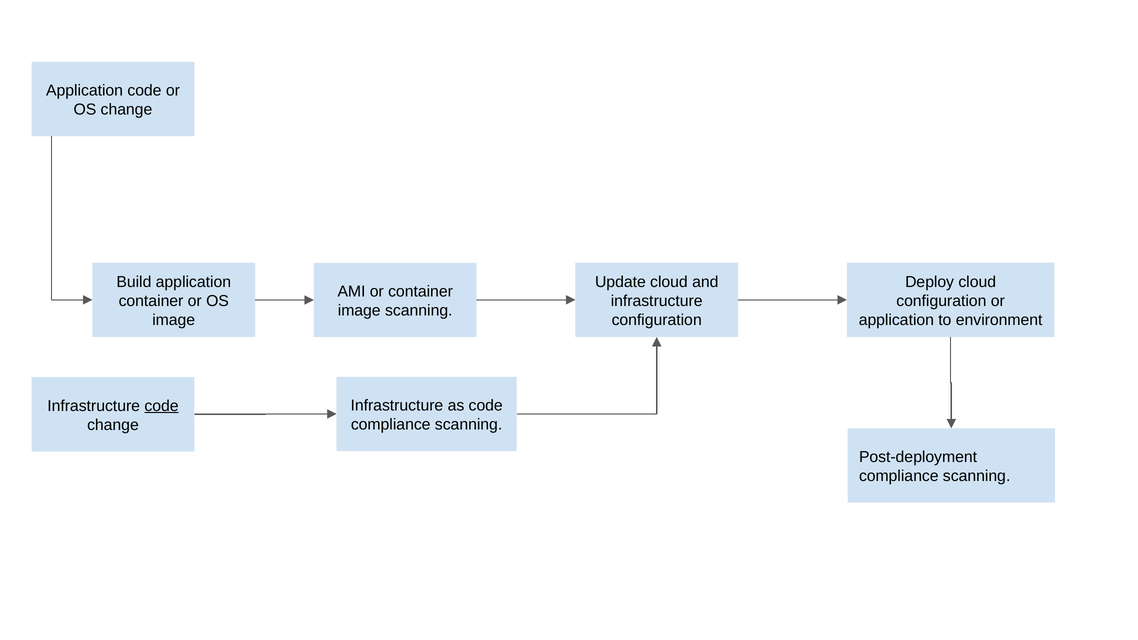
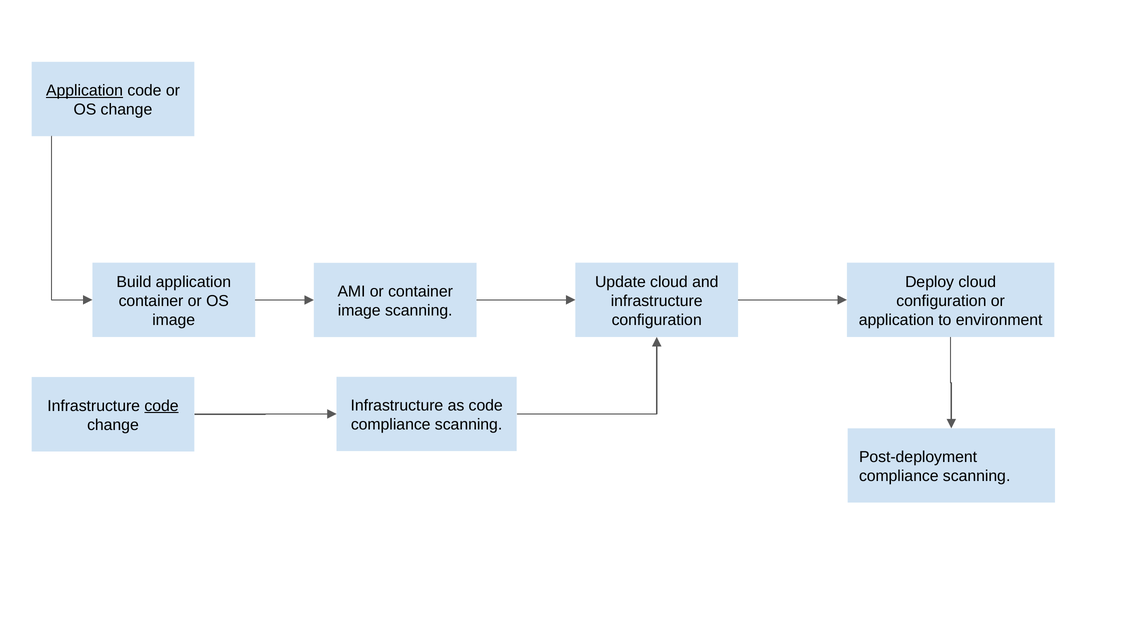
Application underline: none -> present (85, 91)
